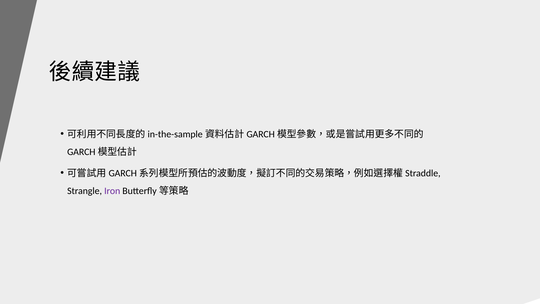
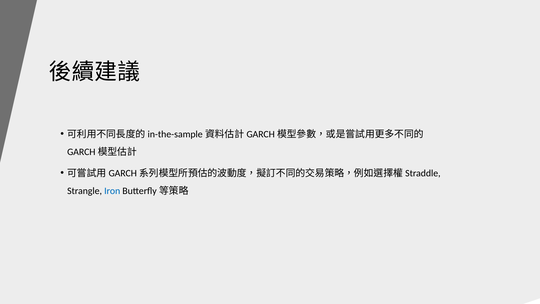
Iron colour: purple -> blue (112, 191)
